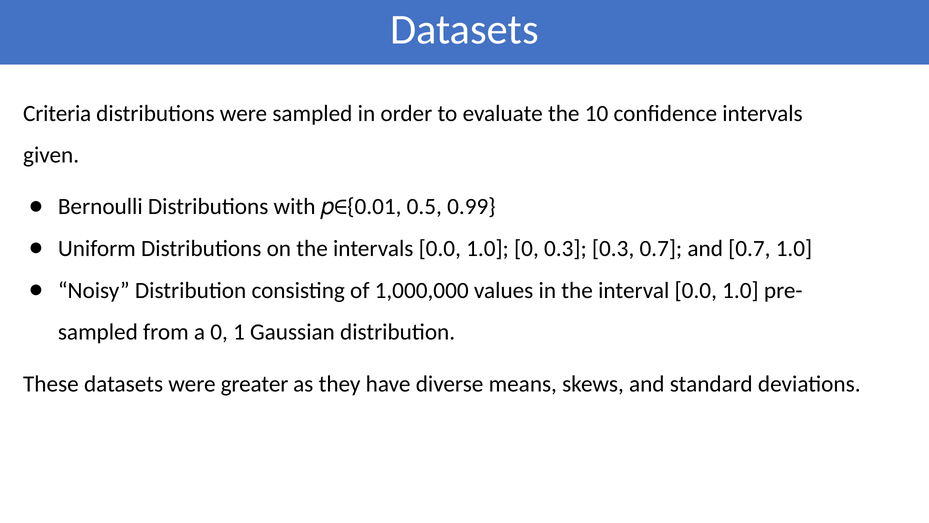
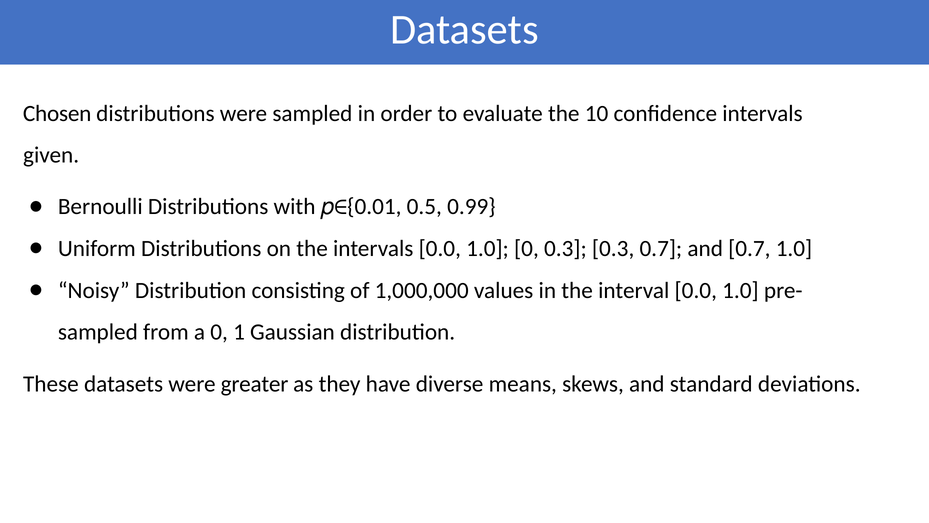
Criteria: Criteria -> Chosen (57, 113)
